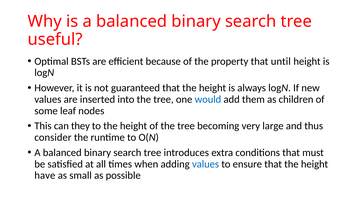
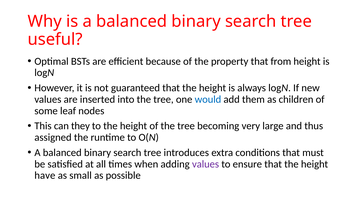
until: until -> from (281, 61)
consider: consider -> assigned (53, 137)
values colour: blue -> purple (206, 164)
